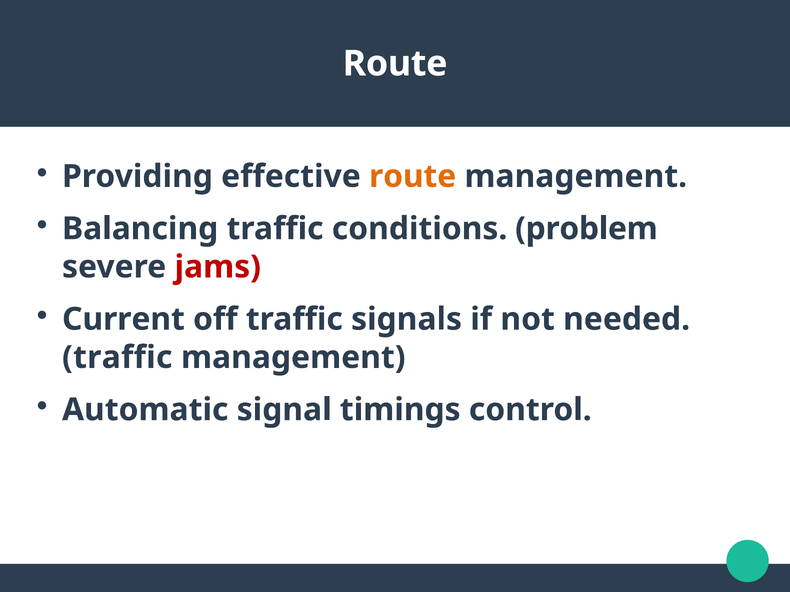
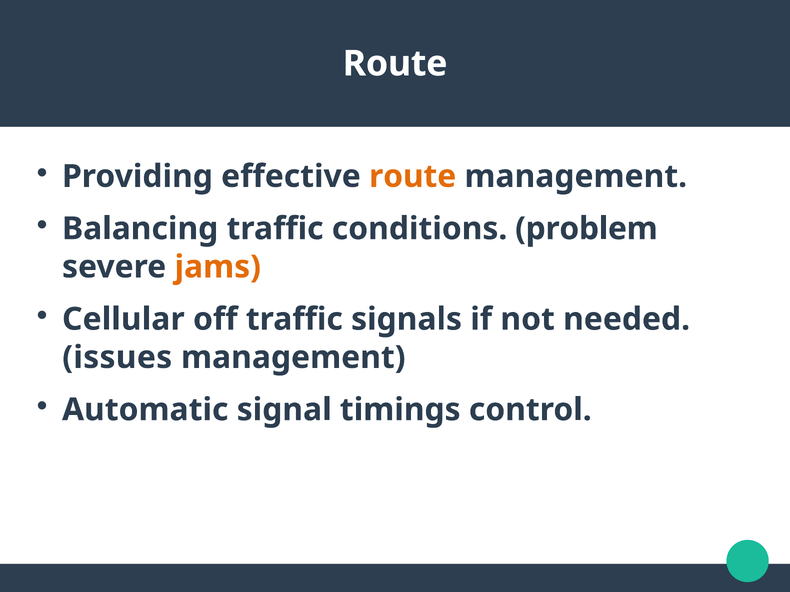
jams colour: red -> orange (218, 267)
Current: Current -> Cellular (123, 319)
traffic: traffic -> issues (117, 358)
